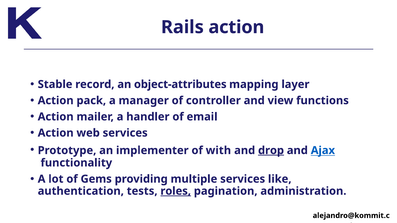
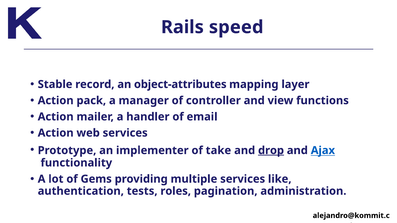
Rails action: action -> speed (236, 27)
with: with -> take (218, 151)
roles underline: present -> none (176, 191)
